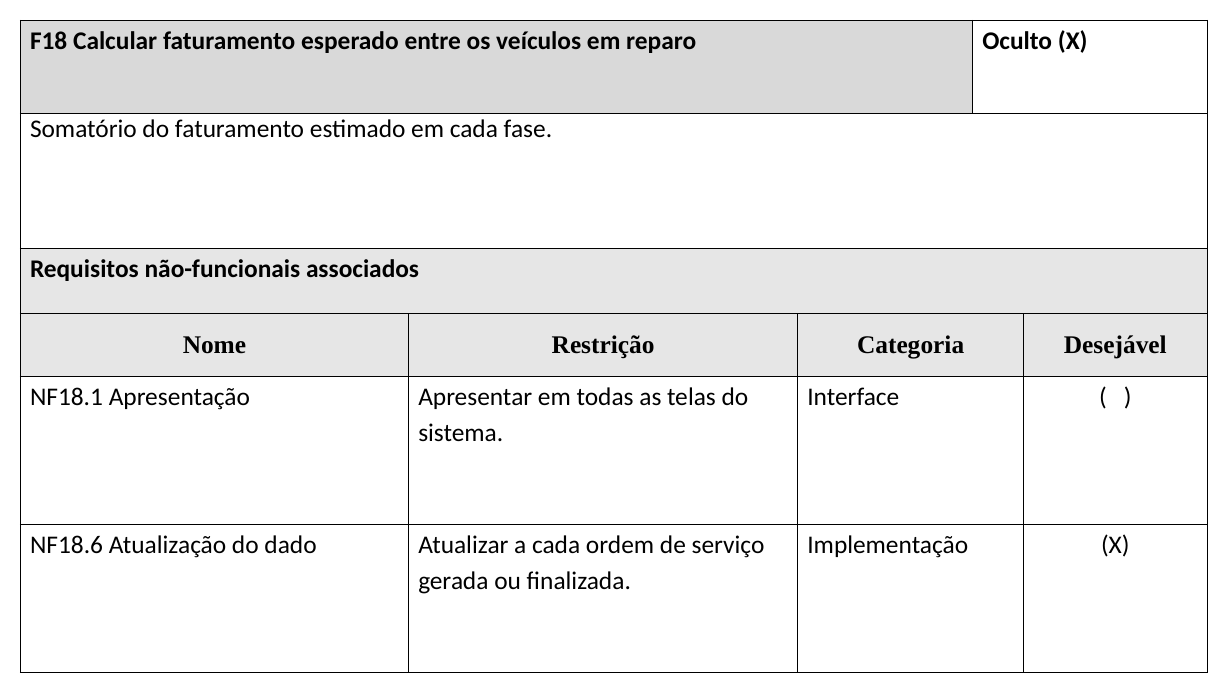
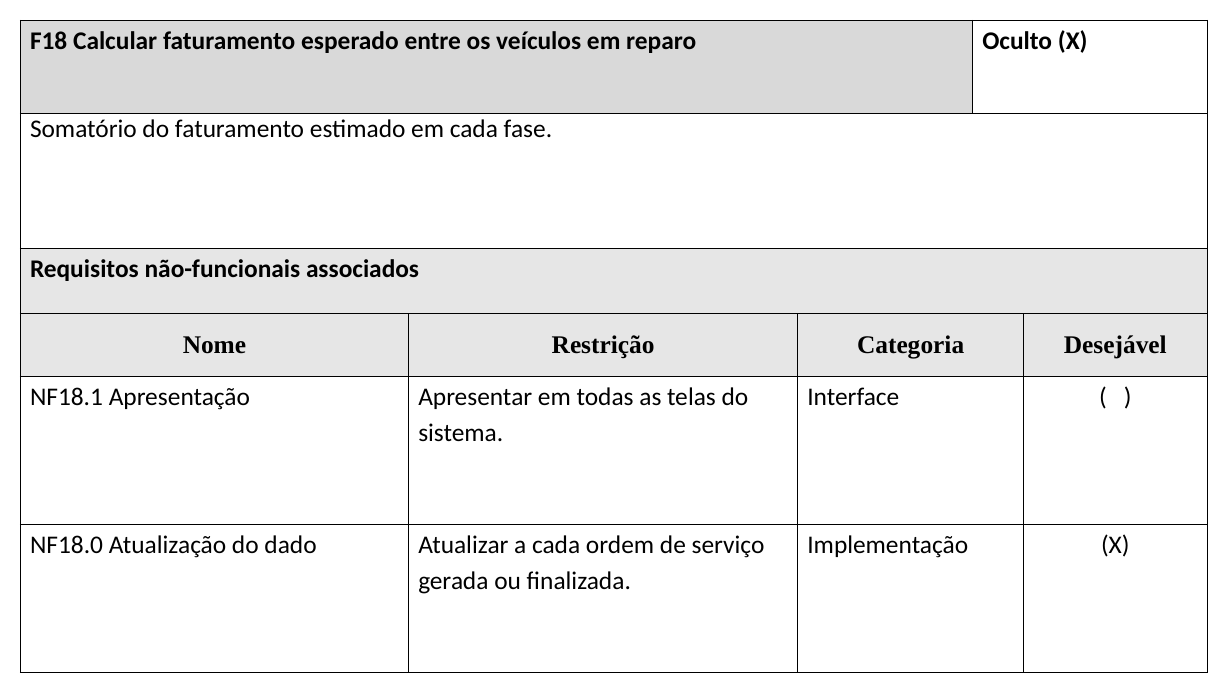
NF18.6: NF18.6 -> NF18.0 (67, 545)
